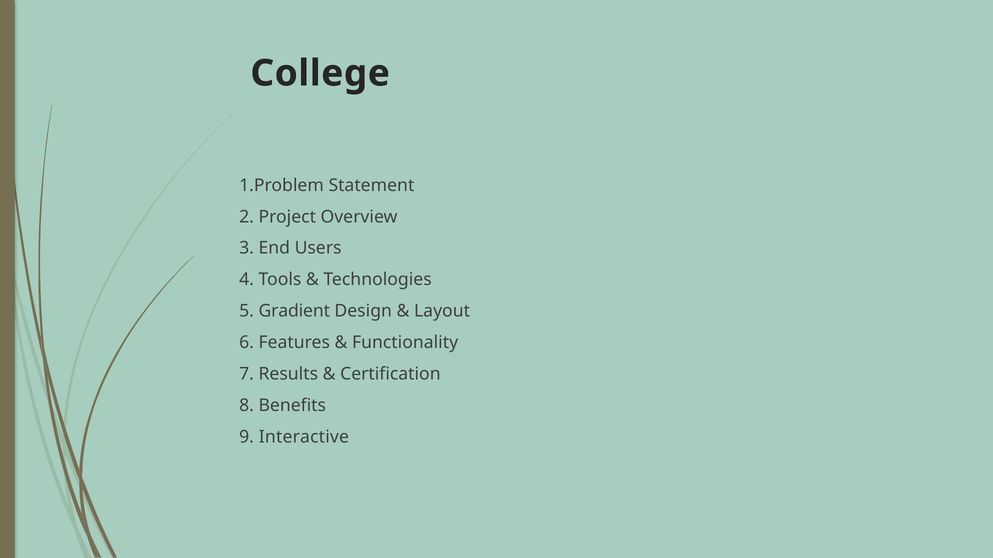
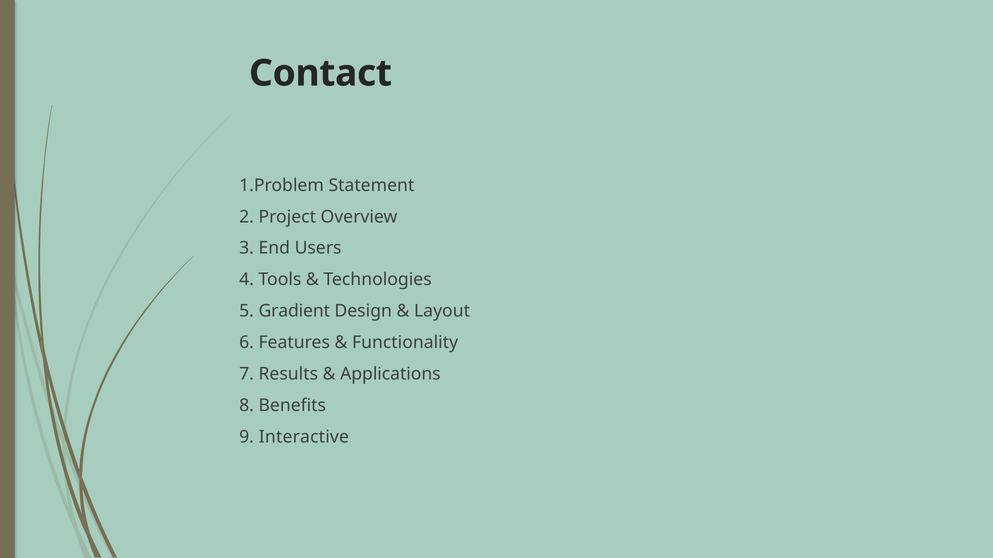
College: College -> Contact (321, 73)
Certification: Certification -> Applications (390, 374)
